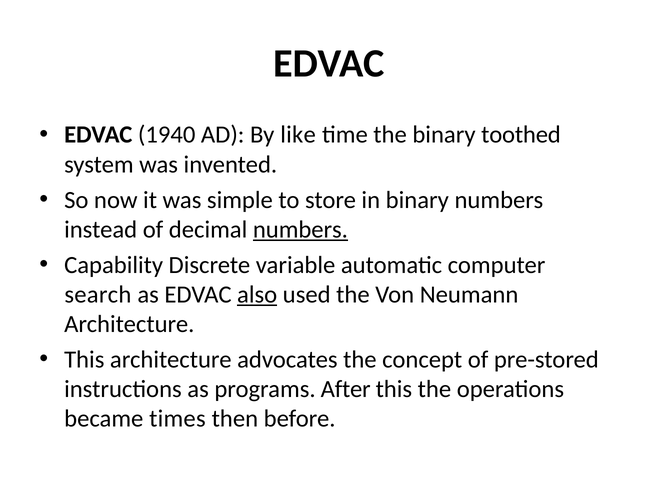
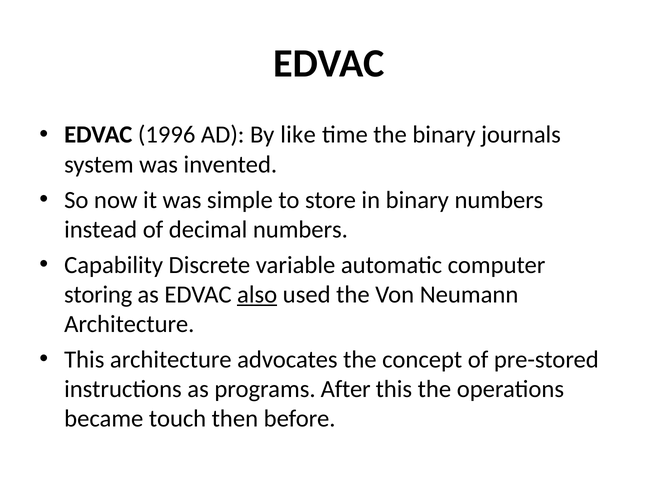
1940: 1940 -> 1996 (167, 135)
toothed: toothed -> journals (521, 135)
numbers underline: present -> none (300, 230)
search: search -> storing (98, 295)
times: times -> touch (178, 419)
